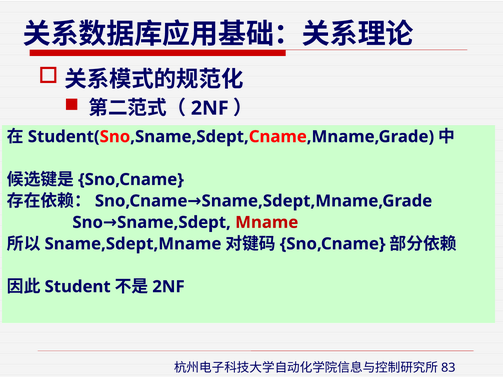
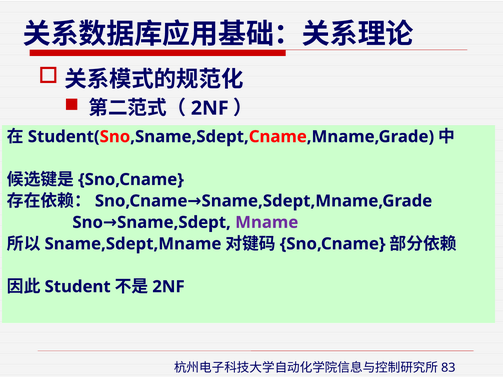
Mname colour: red -> purple (267, 223)
